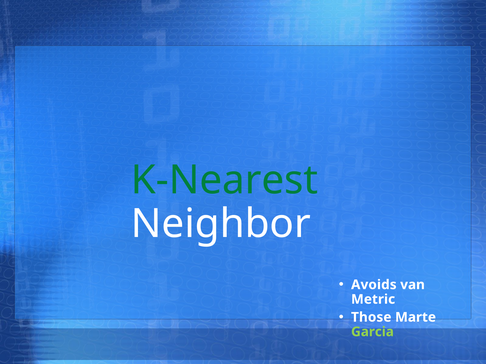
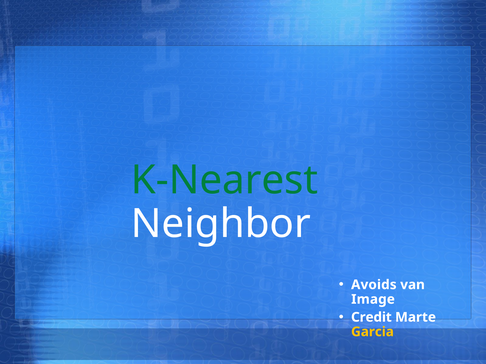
Metric: Metric -> Image (373, 300)
Those: Those -> Credit (371, 318)
Garcia colour: light green -> yellow (372, 332)
